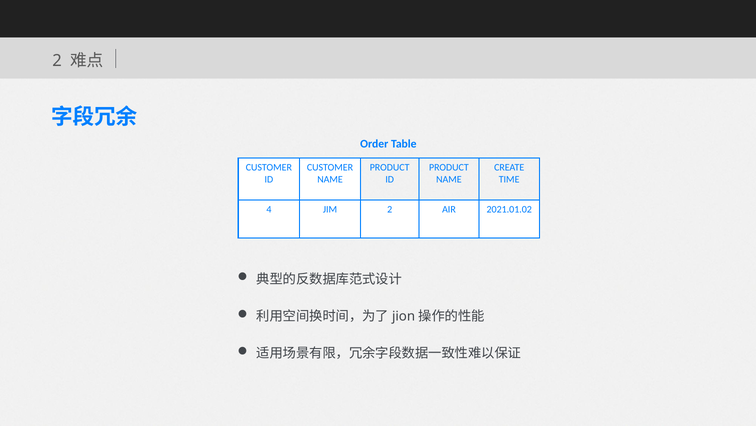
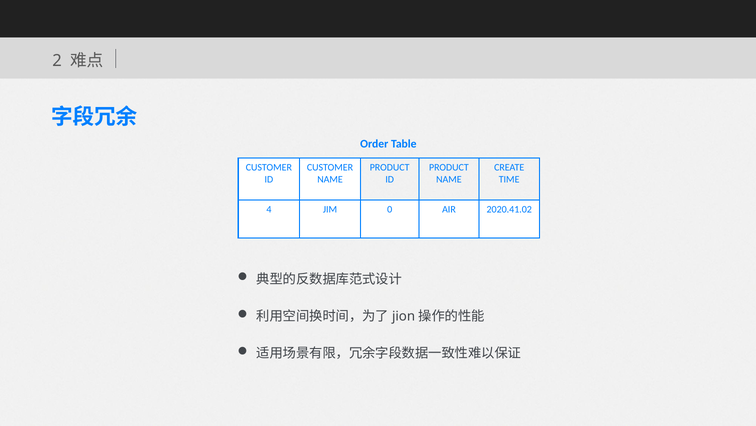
JIM 2: 2 -> 0 (390, 209)
2021.01.02: 2021.01.02 -> 2020.41.02 (509, 209)
